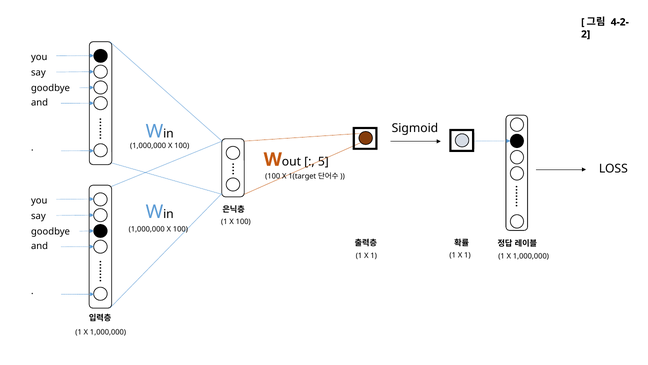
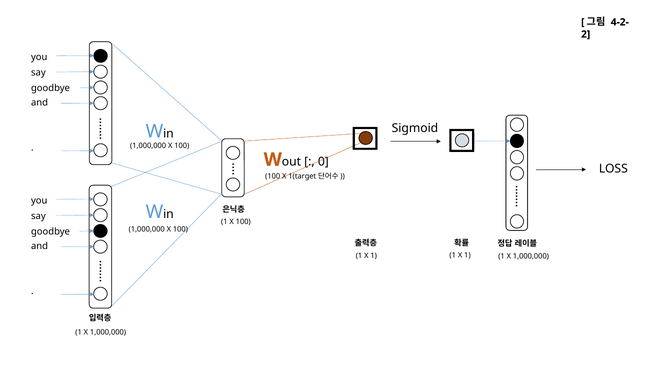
5: 5 -> 0 (323, 162)
